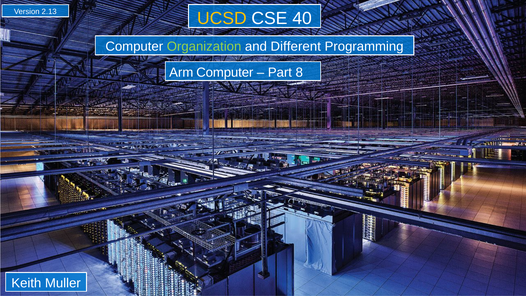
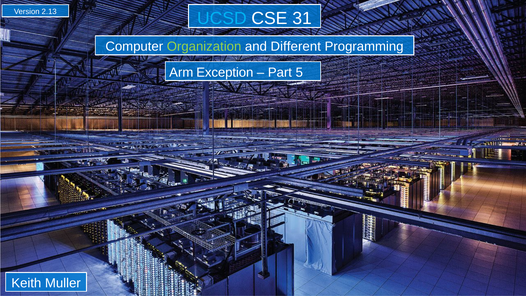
UCSD colour: yellow -> light blue (222, 18)
40: 40 -> 31 (302, 18)
Arm Computer: Computer -> Exception (225, 72)
8: 8 -> 5 (299, 72)
